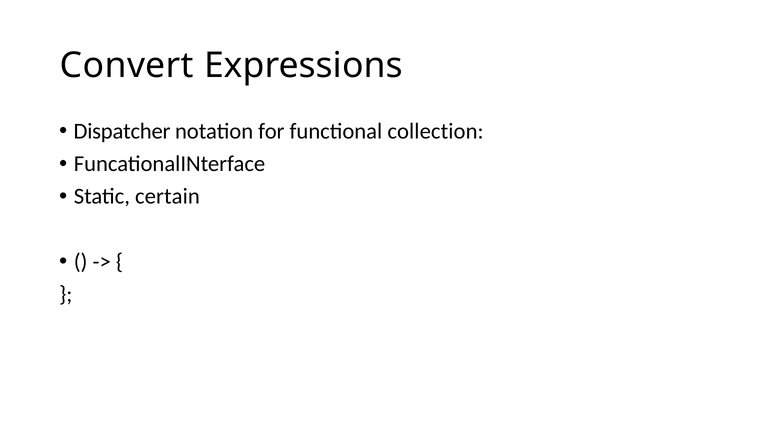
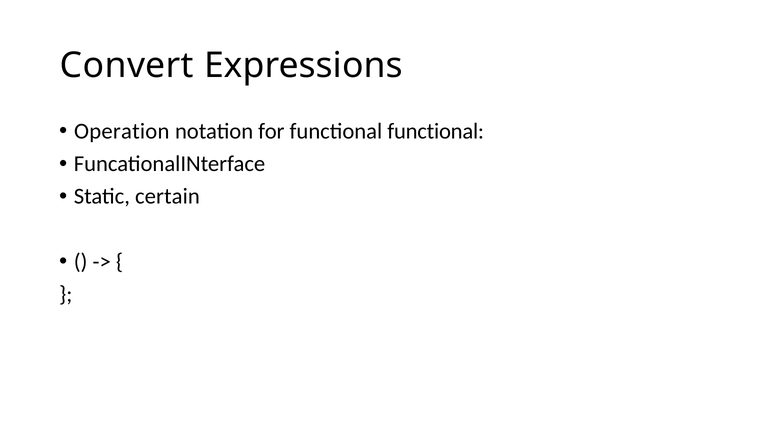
Dispatcher: Dispatcher -> Operation (122, 131)
functional collection: collection -> functional (436, 131)
